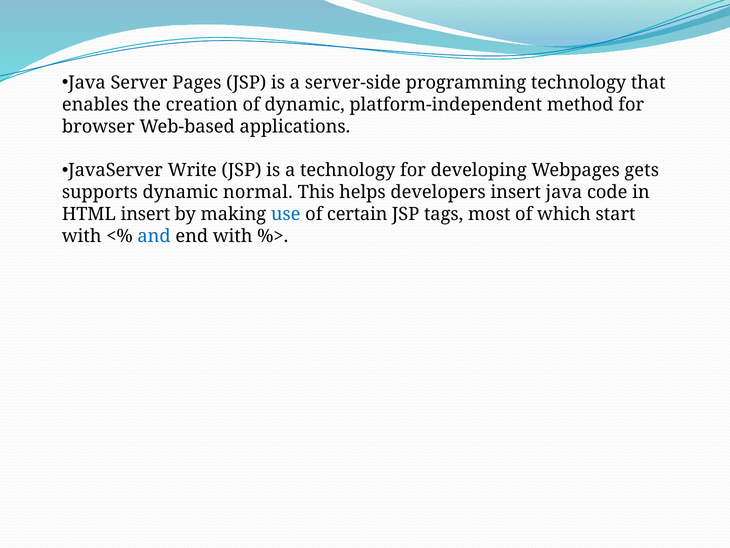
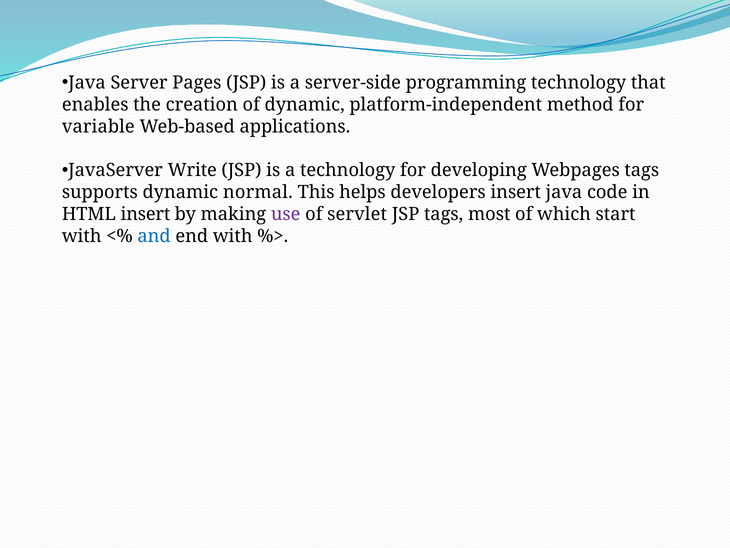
browser: browser -> variable (98, 126)
Webpages gets: gets -> tags (642, 170)
use colour: blue -> purple (286, 214)
certain: certain -> servlet (357, 214)
